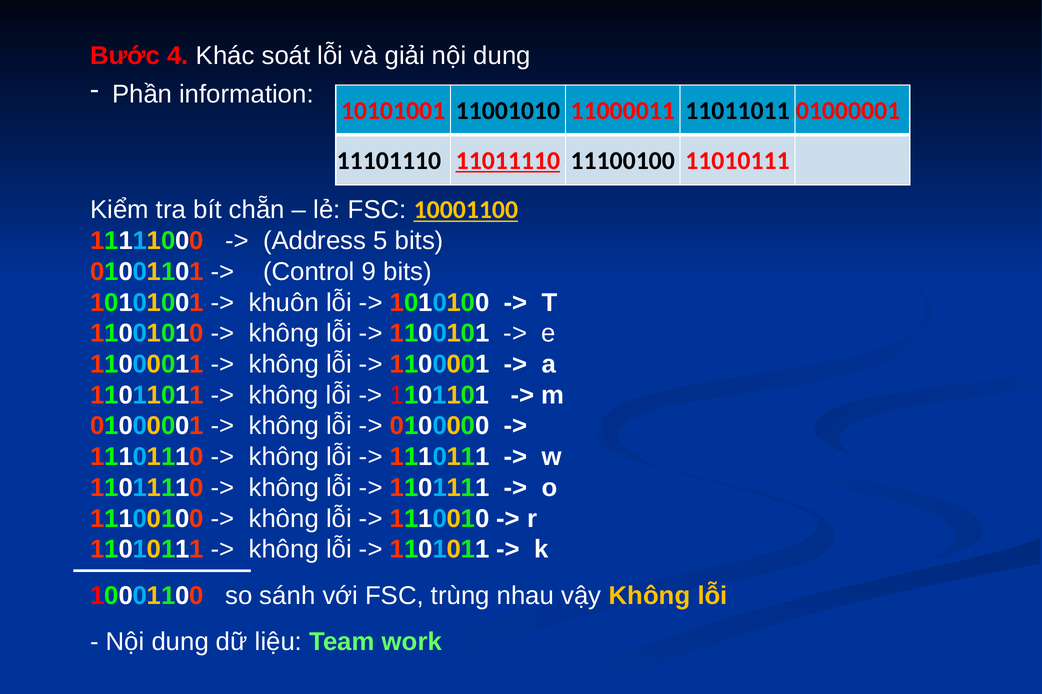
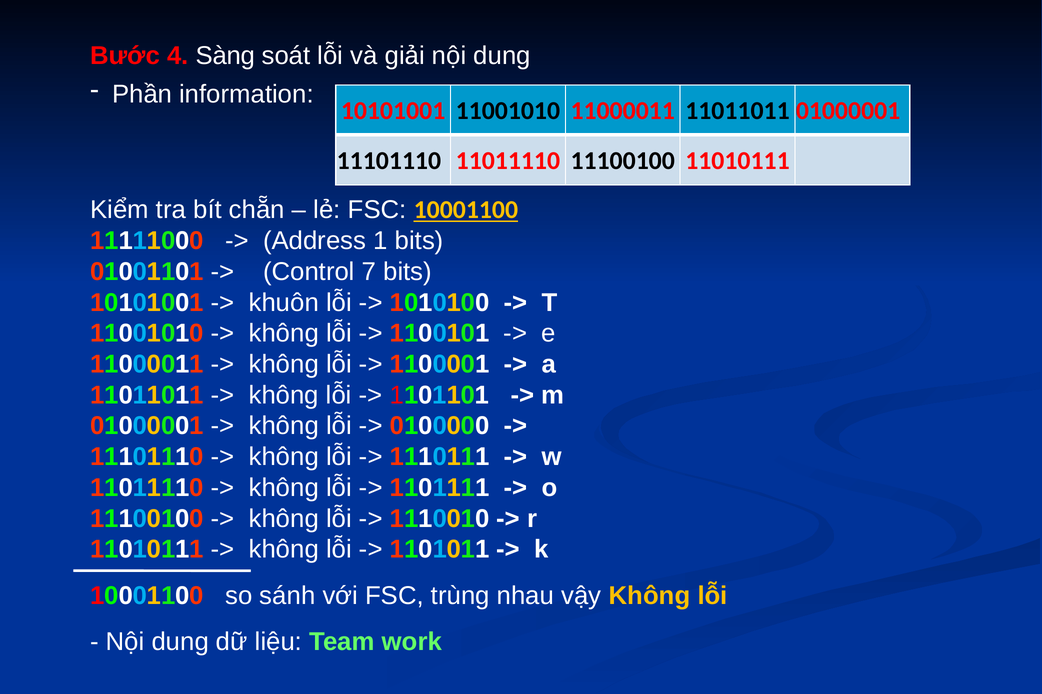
Khác: Khác -> Sàng (225, 56)
11011110 underline: present -> none (508, 161)
5: 5 -> 1 (380, 241)
9: 9 -> 7 (369, 272)
